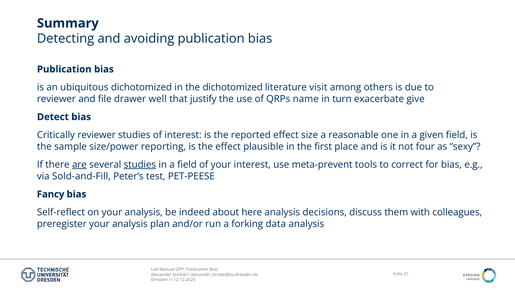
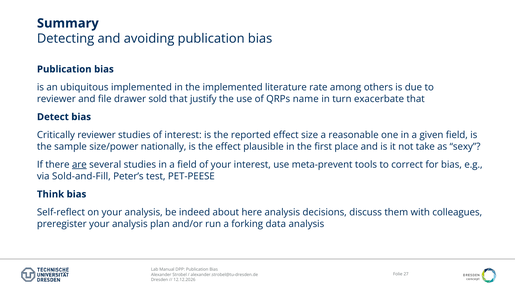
ubiquitous dichotomized: dichotomized -> implemented (141, 87)
the dichotomized: dichotomized -> implemented (233, 87)
visit: visit -> rate (318, 87)
well: well -> sold (158, 99)
exacerbate give: give -> that (416, 99)
reporting: reporting -> nationally (164, 146)
four: four -> take (425, 146)
studies underline: present -> none (140, 164)
Fancy: Fancy -> Think (51, 194)
